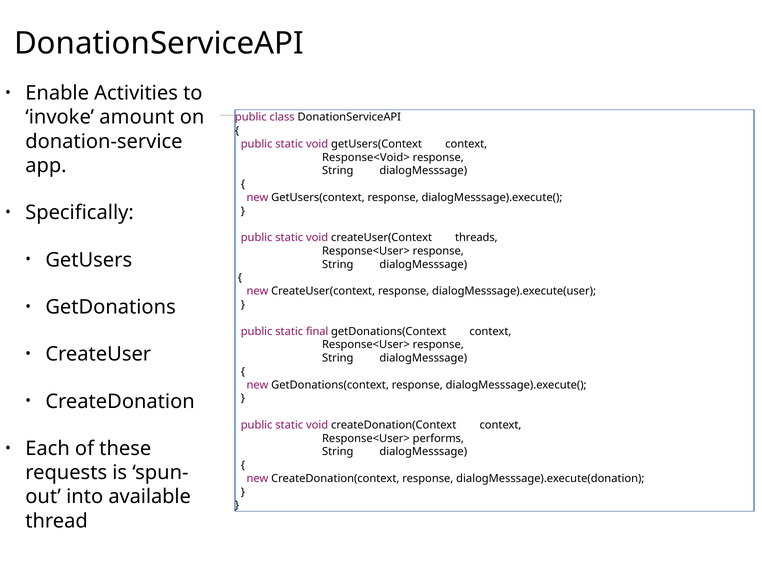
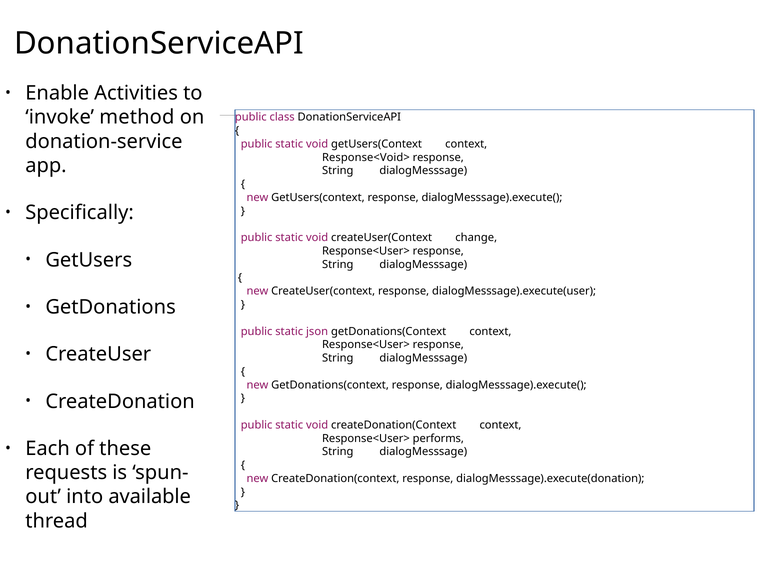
amount: amount -> method (137, 117)
threads: threads -> change (476, 238)
final: final -> json (317, 332)
